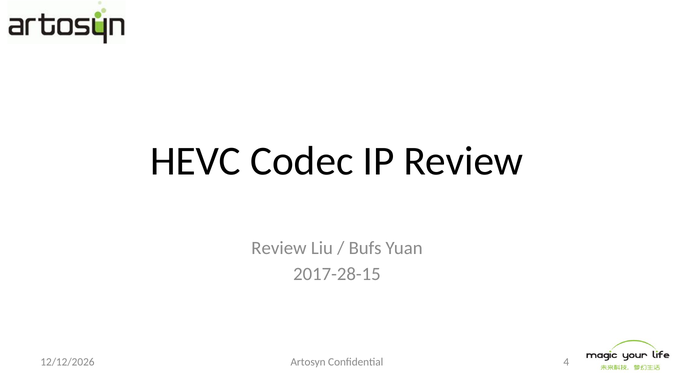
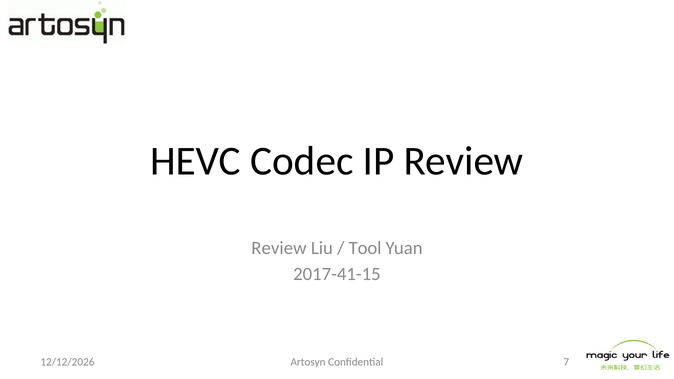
Bufs: Bufs -> Tool (365, 248)
2017-28-15: 2017-28-15 -> 2017-41-15 (337, 274)
4: 4 -> 7 (566, 362)
